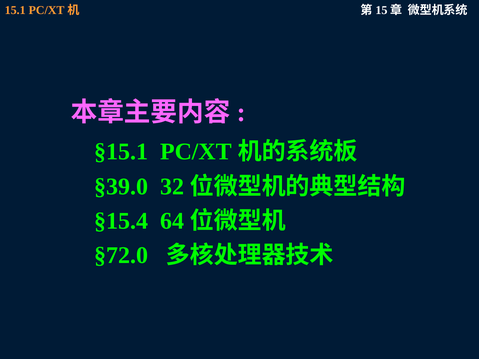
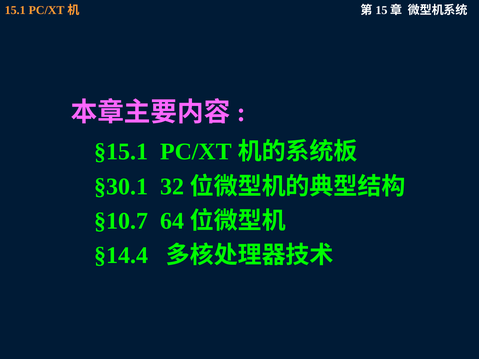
§39.0: §39.0 -> §30.1 (121, 187)
§15.4: §15.4 -> §10.7 (121, 221)
§72.0: §72.0 -> §14.4 (121, 256)
